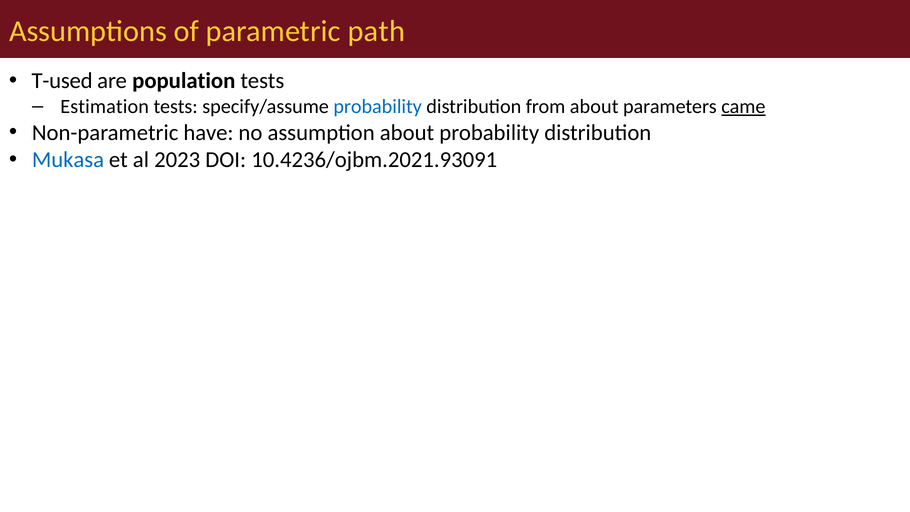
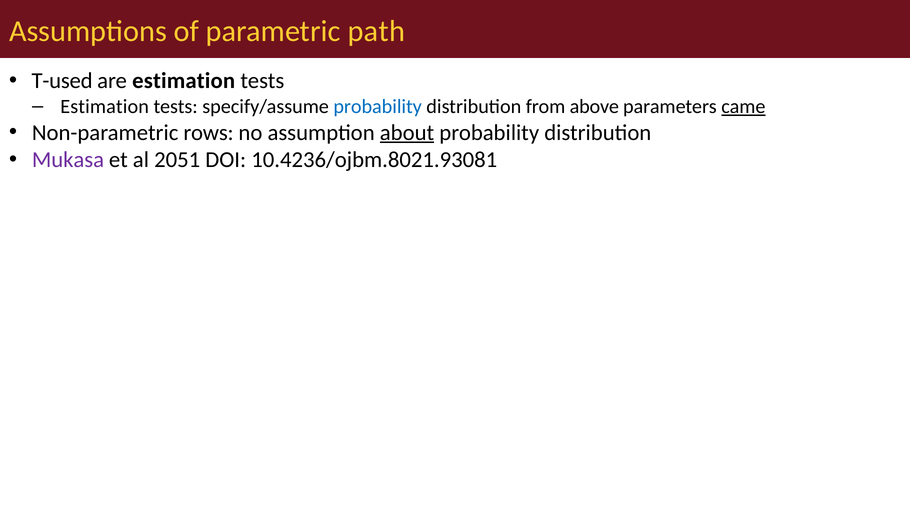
are population: population -> estimation (184, 81)
from about: about -> above (594, 107)
have: have -> rows (209, 133)
about underline: none -> present (407, 133)
Mukasa colour: blue -> purple (68, 160)
2023: 2023 -> 2051 (177, 160)
10.4236/ojbm.2021.93091: 10.4236/ojbm.2021.93091 -> 10.4236/ojbm.8021.93081 (374, 160)
